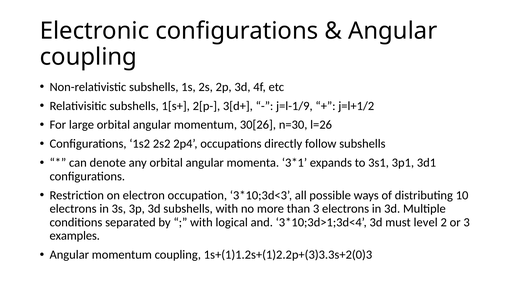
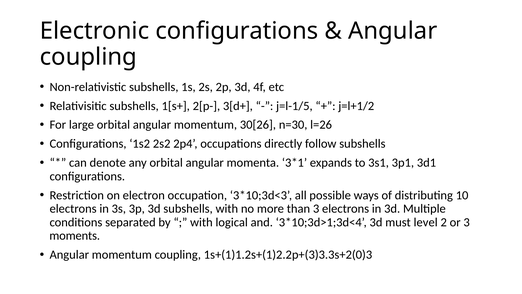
j=l-1/9: j=l-1/9 -> j=l-1/5 (294, 106)
examples: examples -> moments (75, 236)
